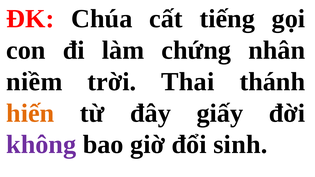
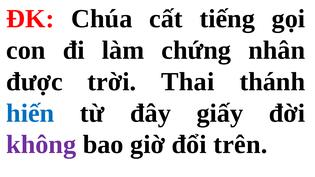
niềm: niềm -> được (34, 82)
hiến colour: orange -> blue (30, 113)
sinh: sinh -> trên (240, 145)
